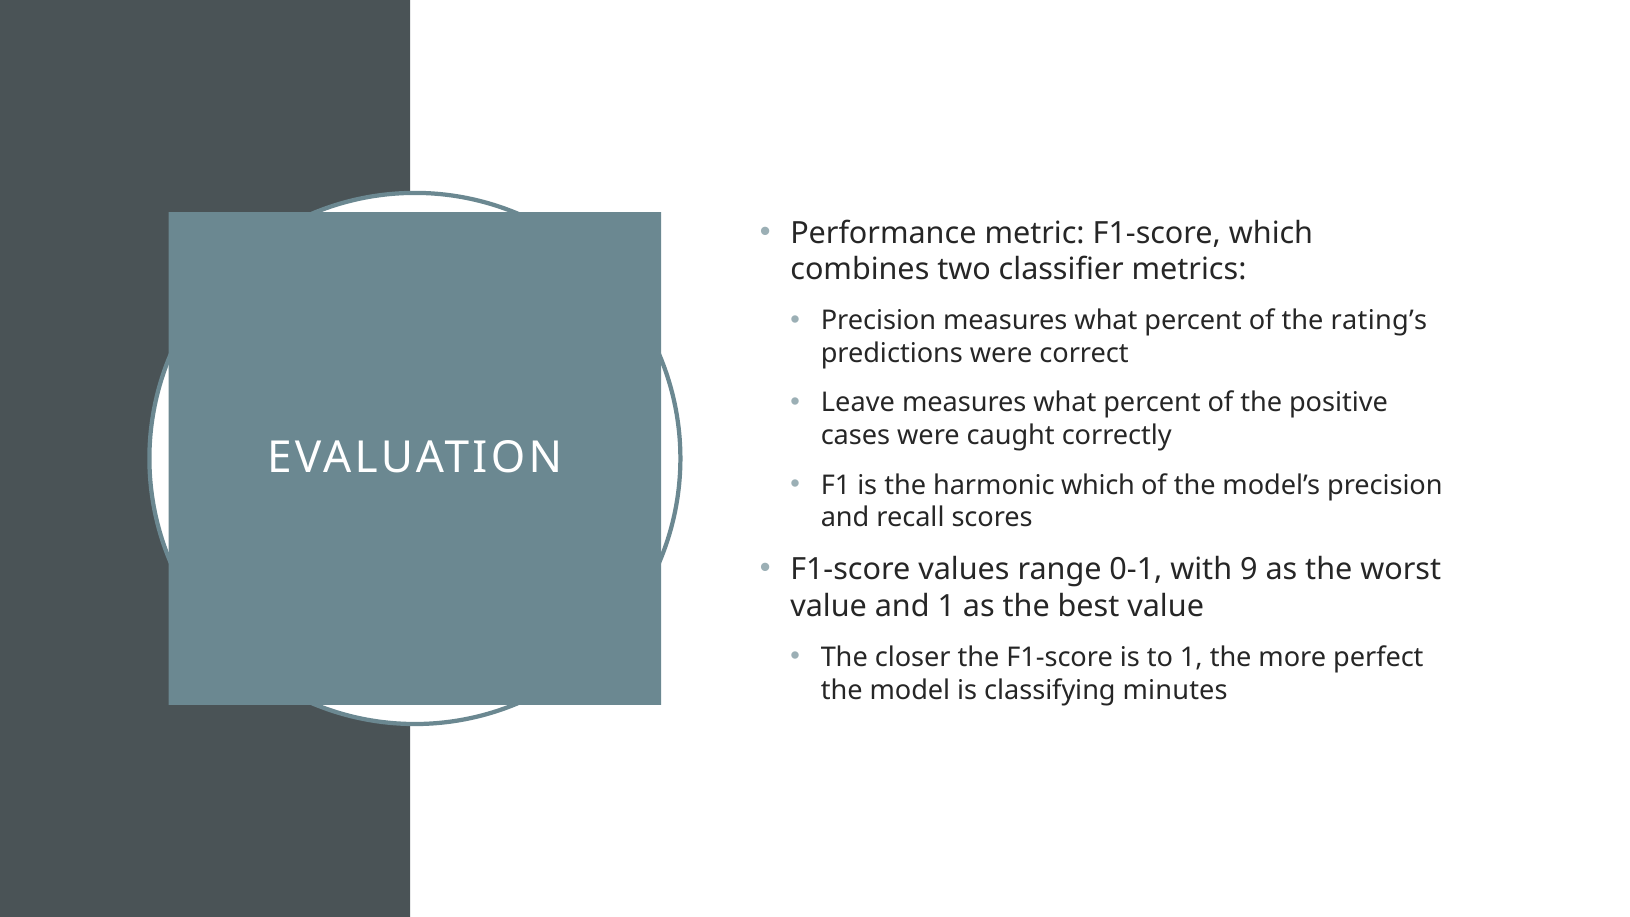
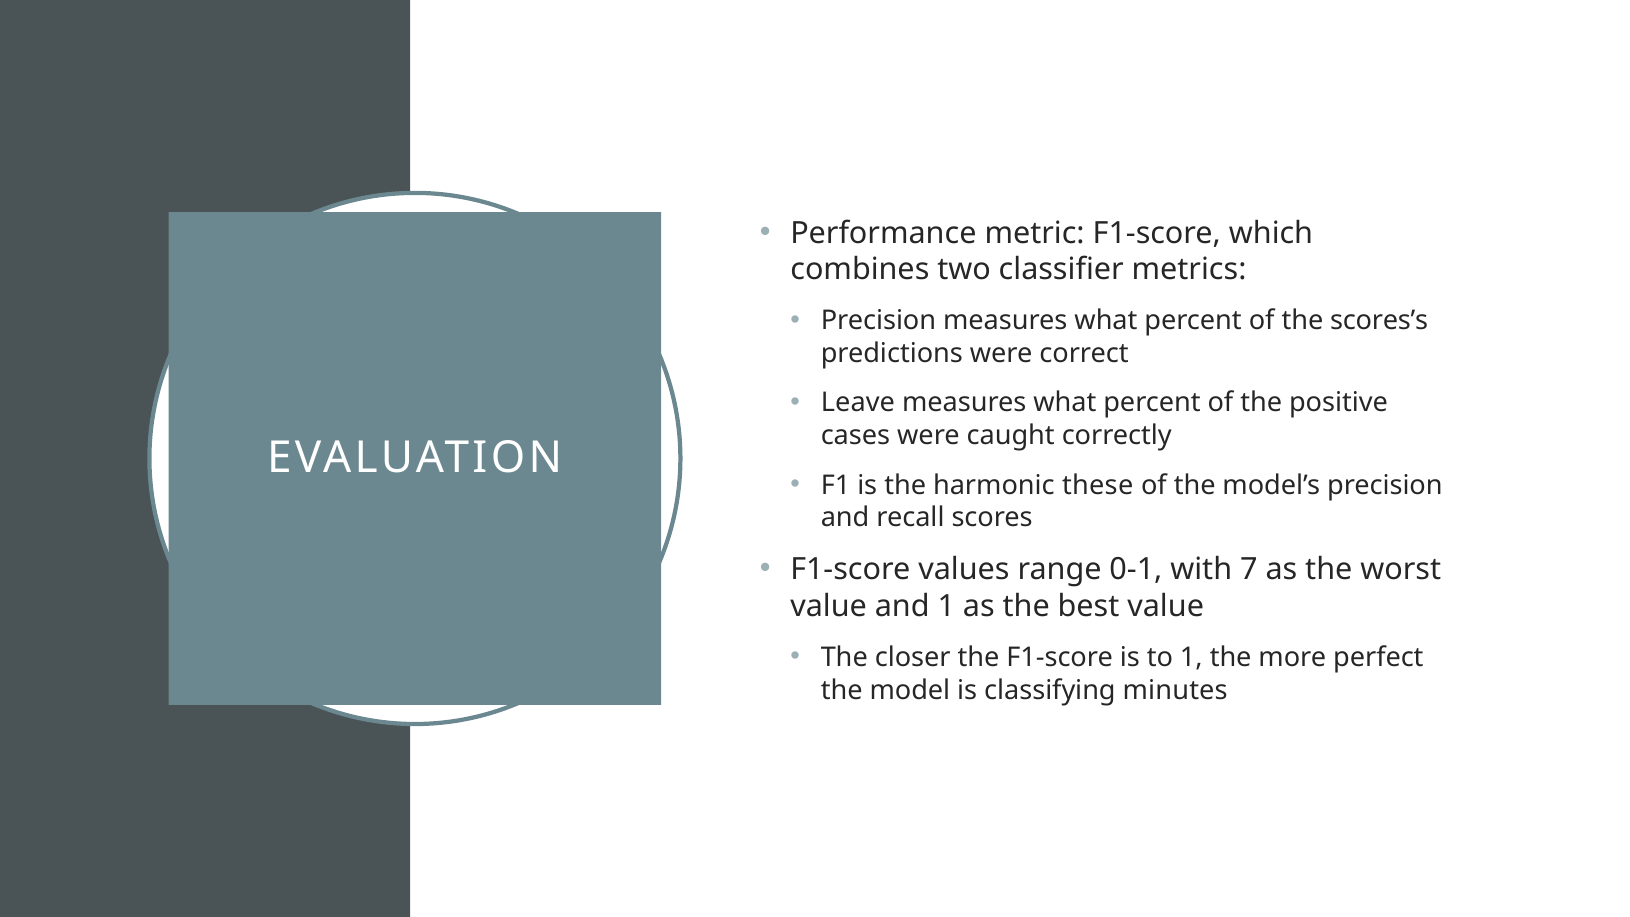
rating’s: rating’s -> scores’s (1379, 321)
harmonic which: which -> these (1098, 485)
9: 9 -> 7 (1249, 569)
